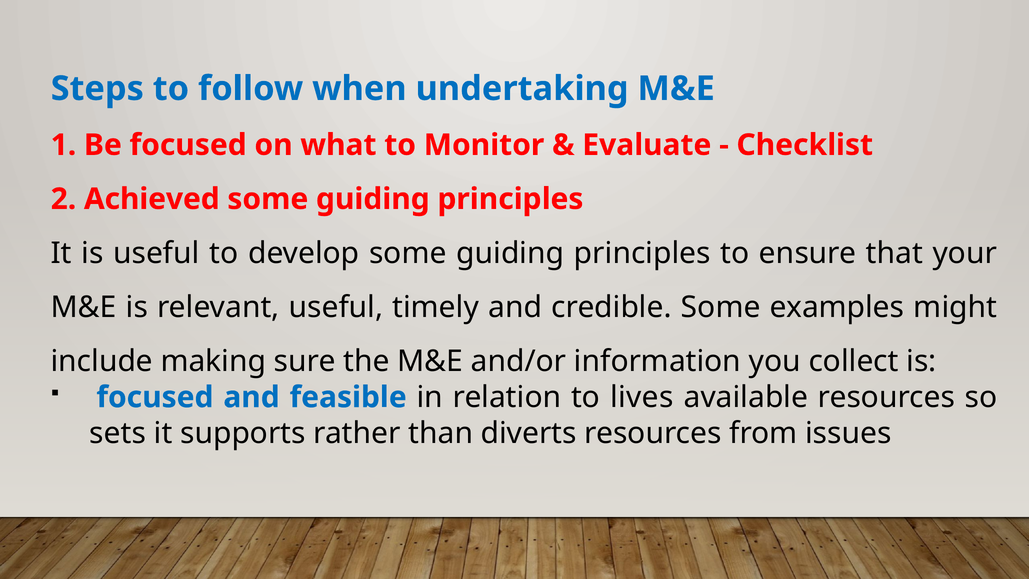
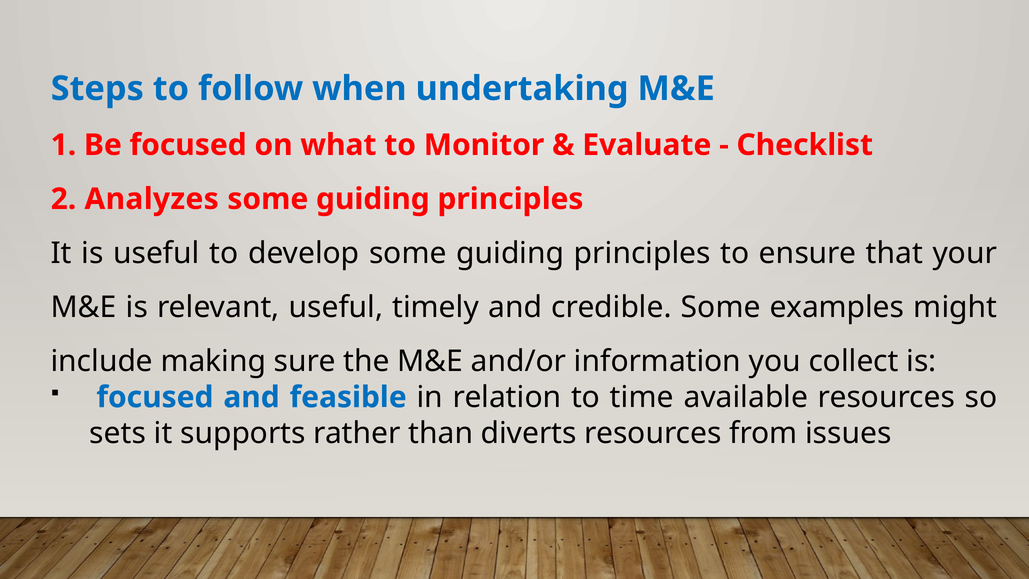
Achieved: Achieved -> Analyzes (152, 199)
lives: lives -> time (642, 397)
